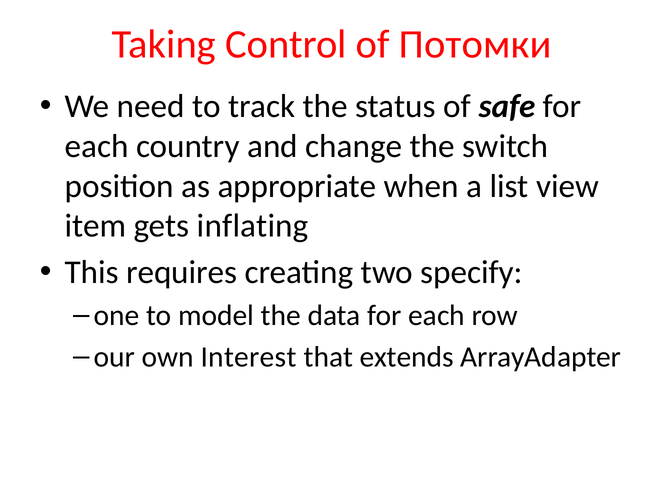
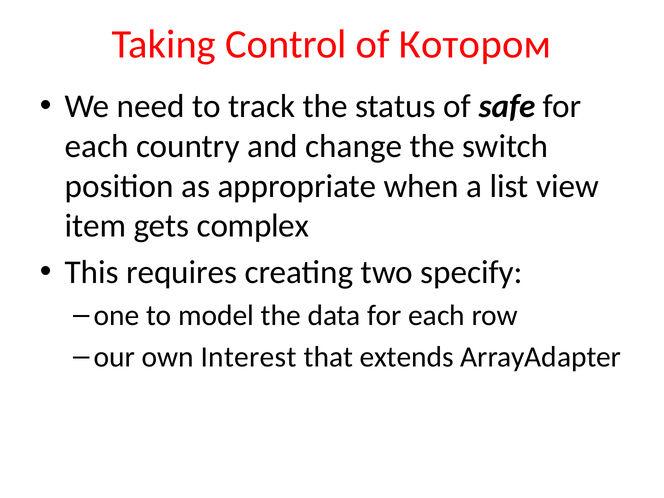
Потомки: Потомки -> Котором (475, 44)
inflating: inflating -> complex (253, 226)
